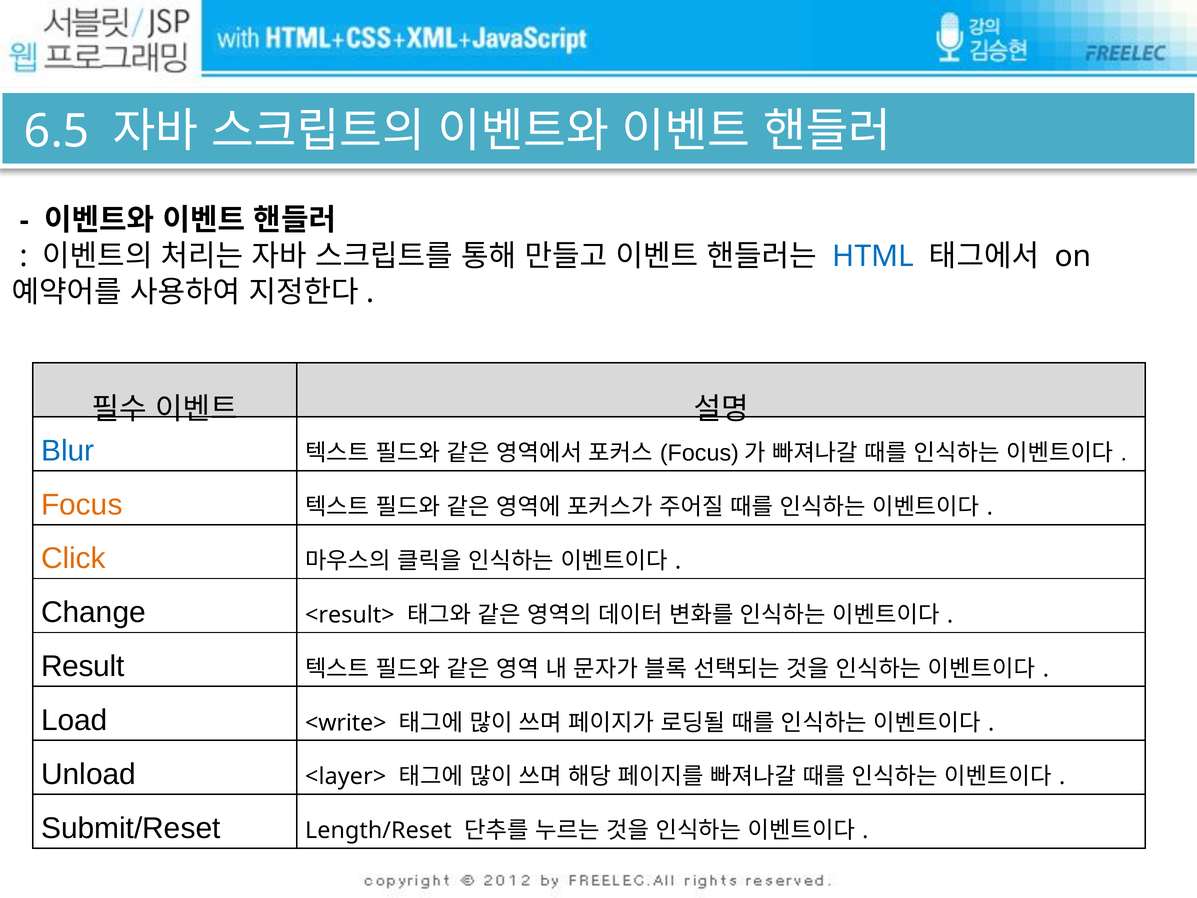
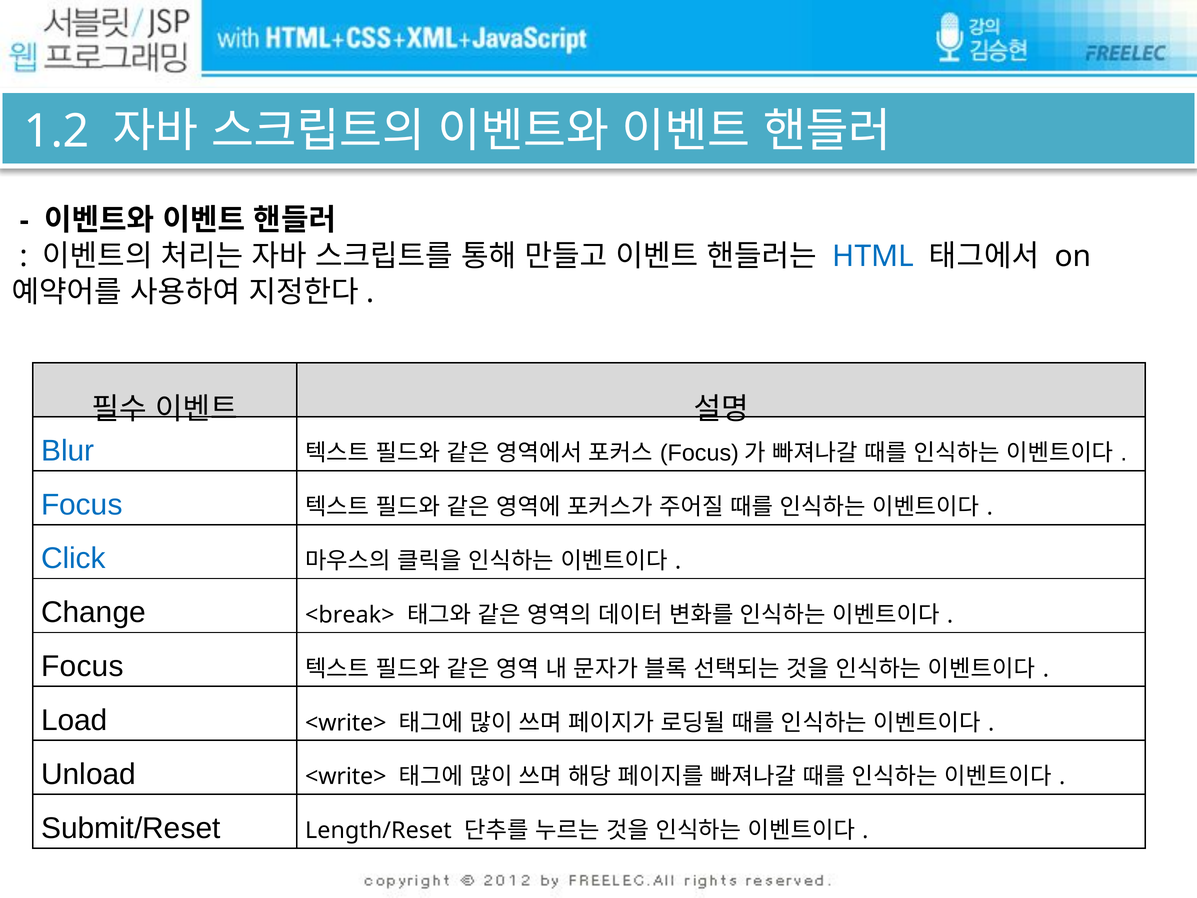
6.5: 6.5 -> 1.2 (57, 132)
Focus colour: orange -> blue (82, 505)
Click colour: orange -> blue (73, 558)
<result>: <result> -> <break> (350, 615)
Result: Result -> Focus (83, 666)
Unload <layer>: <layer> -> <write> (346, 777)
